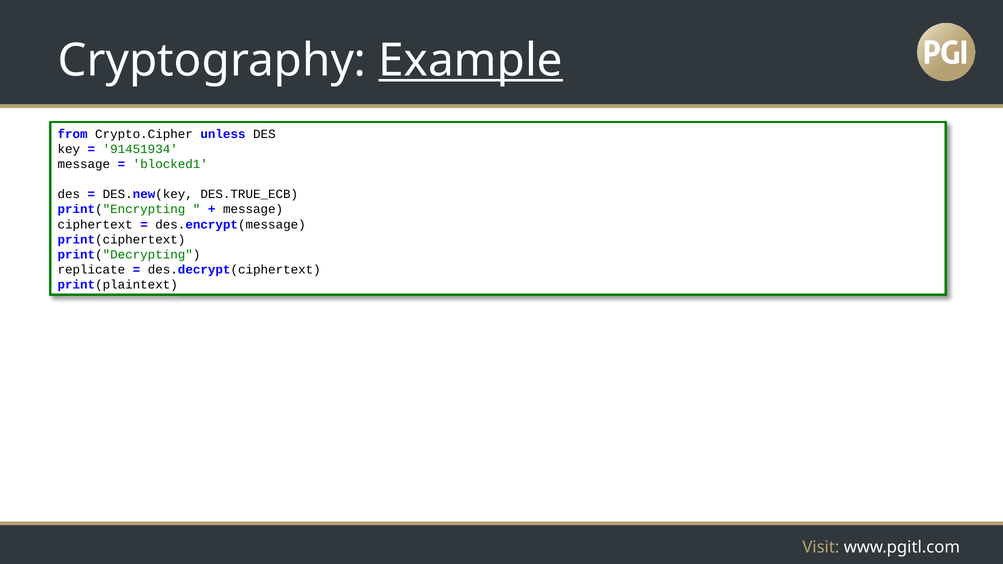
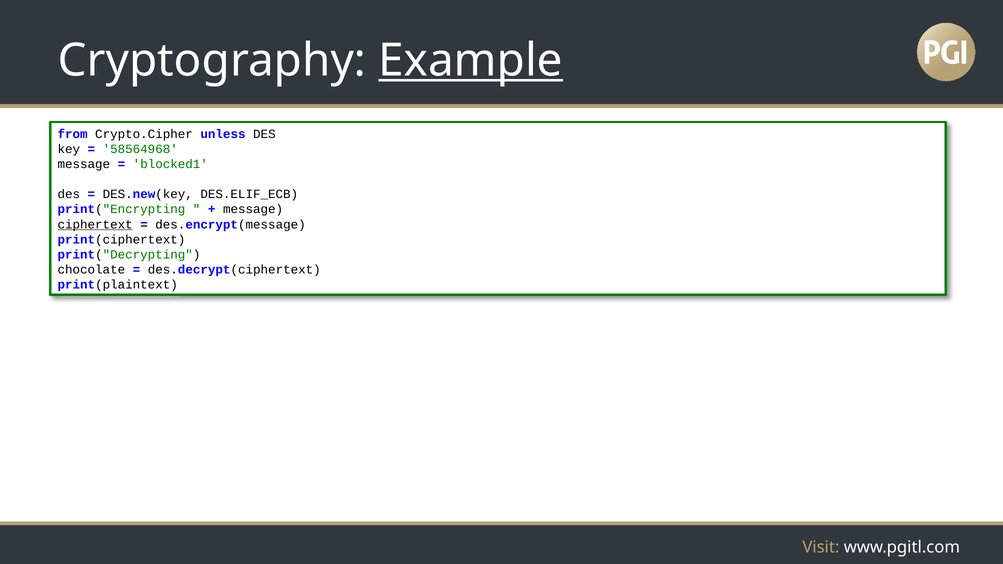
91451934: 91451934 -> 58564968 (140, 149)
DES.TRUE_ECB: DES.TRUE_ECB -> DES.ELIF_ECB (249, 194)
ciphertext underline: none -> present (95, 224)
replicate: replicate -> chocolate (91, 270)
